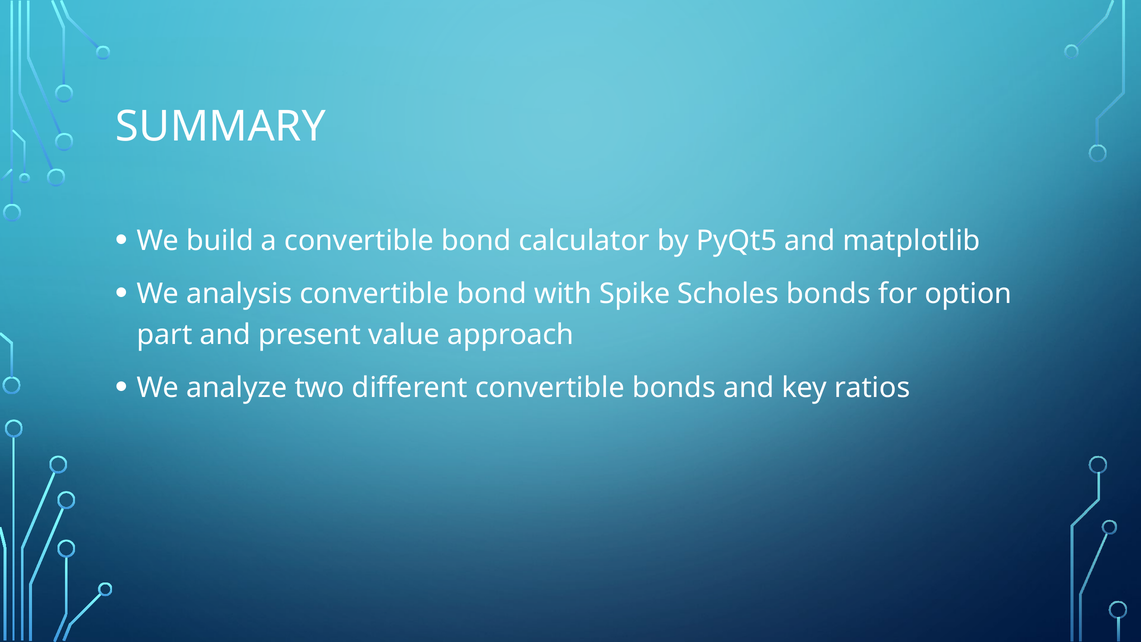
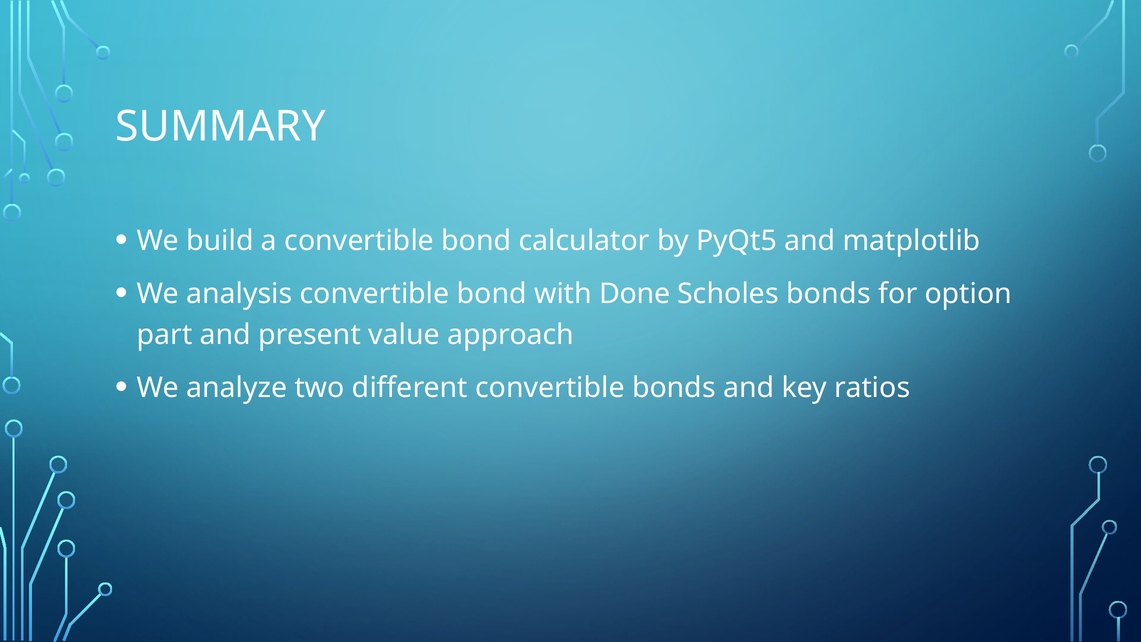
Spike: Spike -> Done (635, 294)
